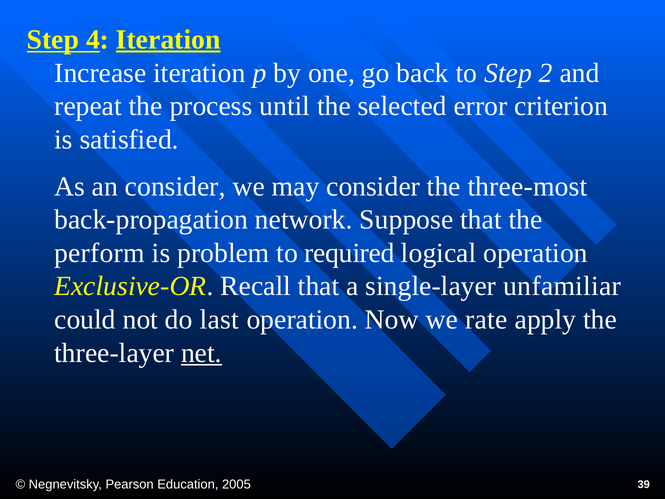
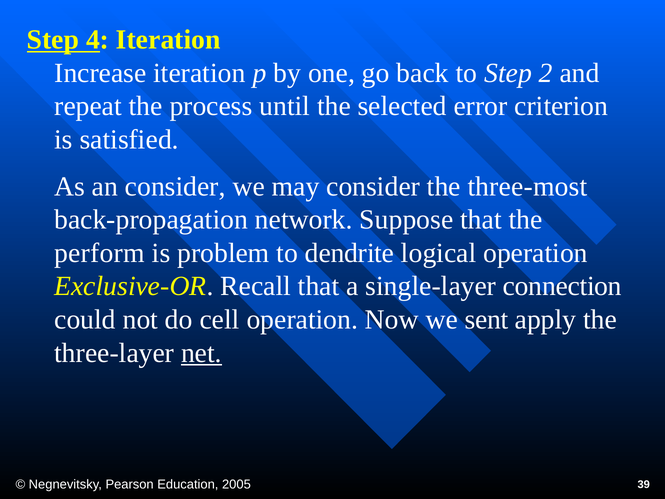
Iteration underline: present -> none (168, 40)
required: required -> dendrite (350, 253)
unfamiliar: unfamiliar -> connection (562, 286)
last: last -> cell (220, 319)
rate: rate -> sent (487, 319)
